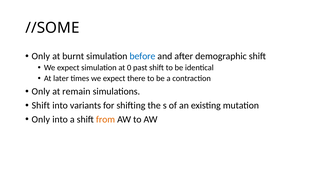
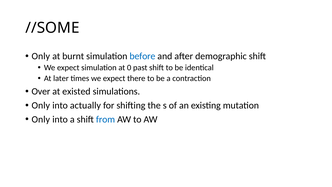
Only: Only -> Over (41, 91)
remain: remain -> existed (76, 91)
Shift: Shift -> Only (41, 105)
variants: variants -> actually (85, 105)
from colour: orange -> blue (106, 119)
